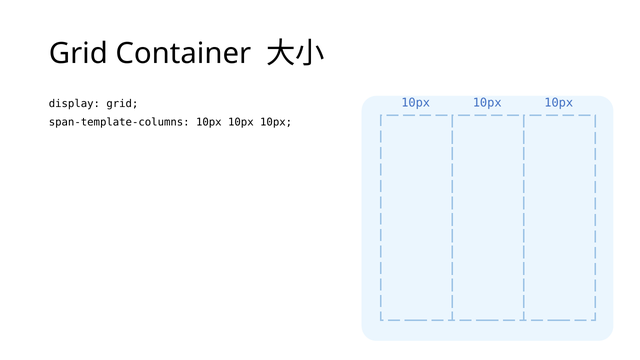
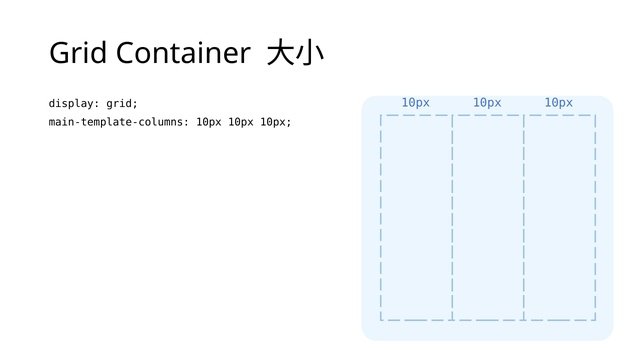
span-template-columns: span-template-columns -> main-template-columns (119, 122)
